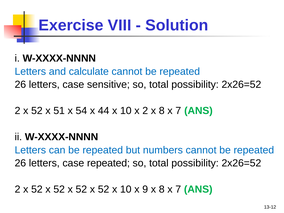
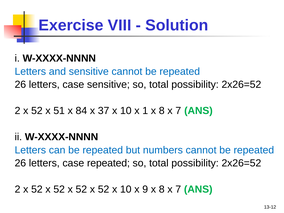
and calculate: calculate -> sensitive (89, 71)
54: 54 -> 84 (81, 111)
44: 44 -> 37 (104, 111)
x 2: 2 -> 1 (145, 111)
